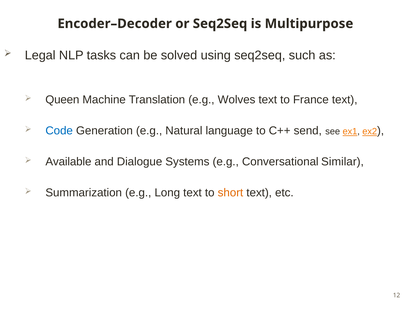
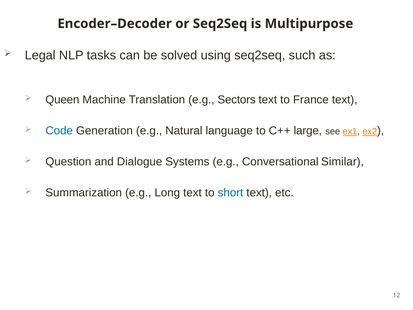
Wolves: Wolves -> Sectors (237, 100)
send: send -> large (308, 131)
Available: Available -> Question (68, 162)
short colour: orange -> blue (230, 193)
